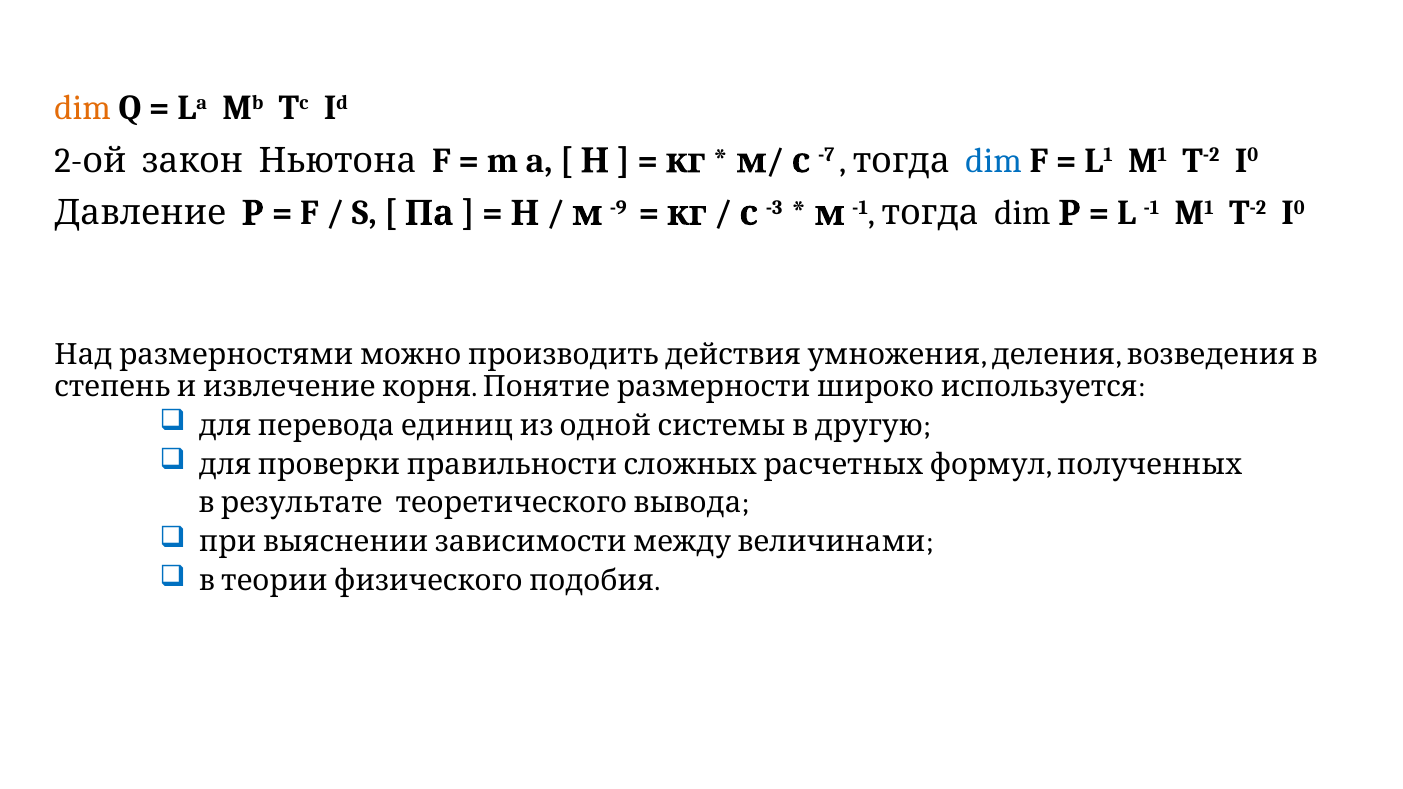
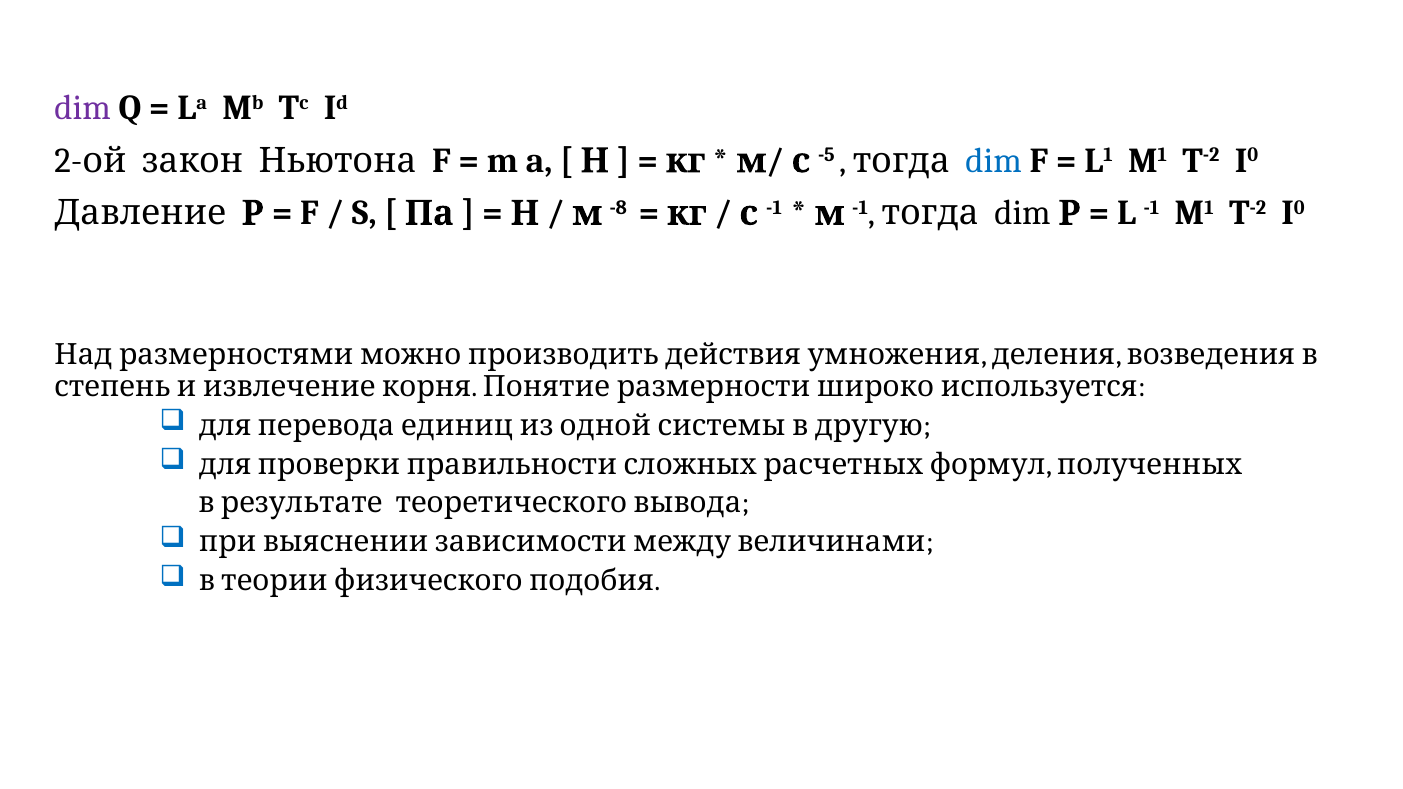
dim colour: orange -> purple (83, 108)
-7: -7 -> -5 (826, 155)
-9: -9 -> -8 (618, 208)
с -3: -3 -> -1 (774, 208)
